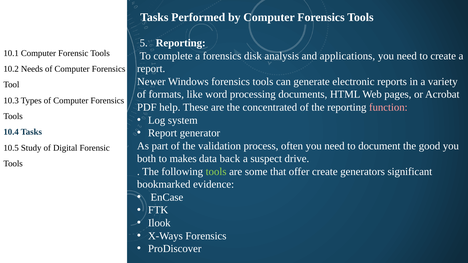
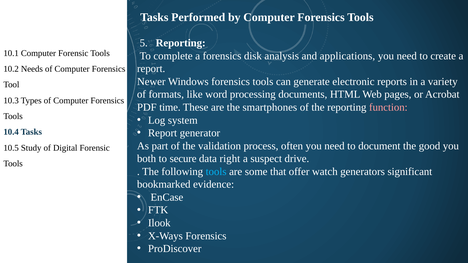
help: help -> time (170, 107)
concentrated: concentrated -> smartphones (270, 107)
makes: makes -> secure (183, 159)
back: back -> right (230, 159)
tools colour: light green -> light blue (216, 172)
offer create: create -> watch (325, 172)
